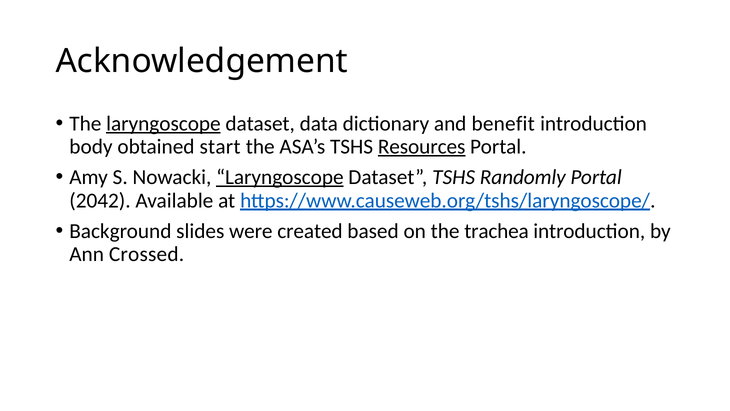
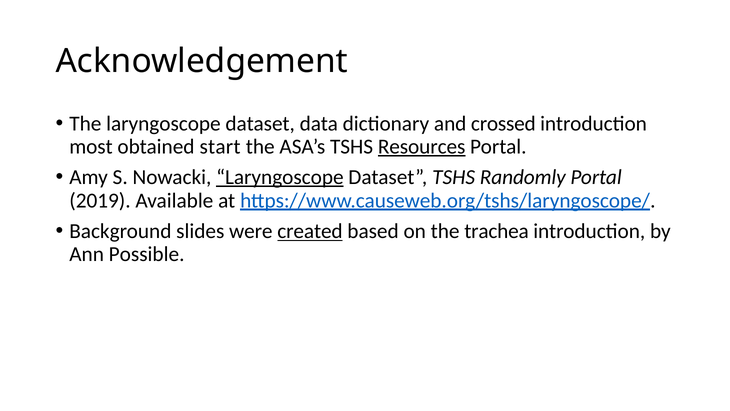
laryngoscope underline: present -> none (163, 123)
benefit: benefit -> crossed (503, 123)
body: body -> most (91, 146)
2042: 2042 -> 2019 (100, 200)
created underline: none -> present (310, 231)
Crossed: Crossed -> Possible (147, 254)
